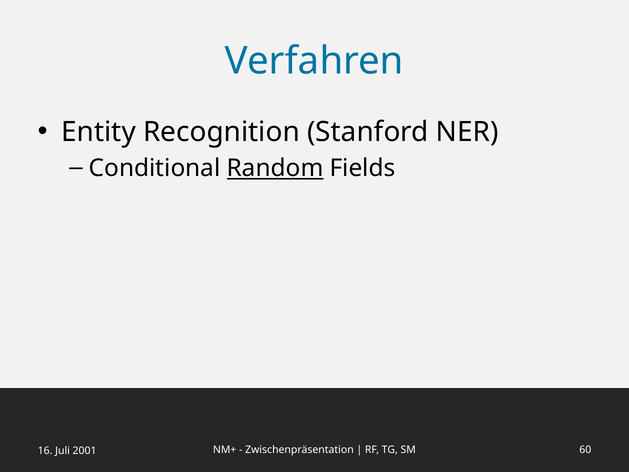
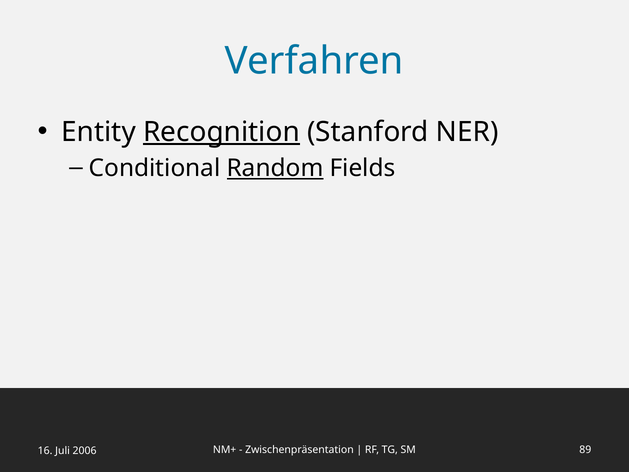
Recognition underline: none -> present (221, 132)
60: 60 -> 89 (585, 450)
2001: 2001 -> 2006 (85, 451)
